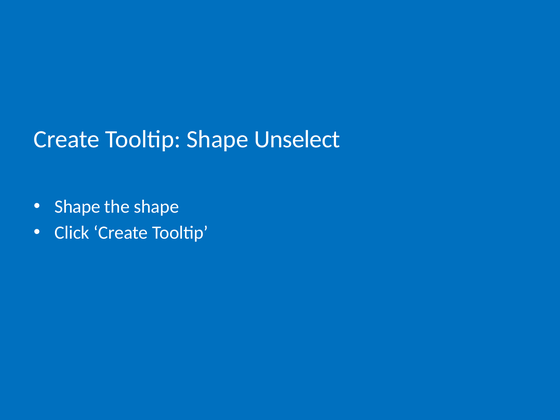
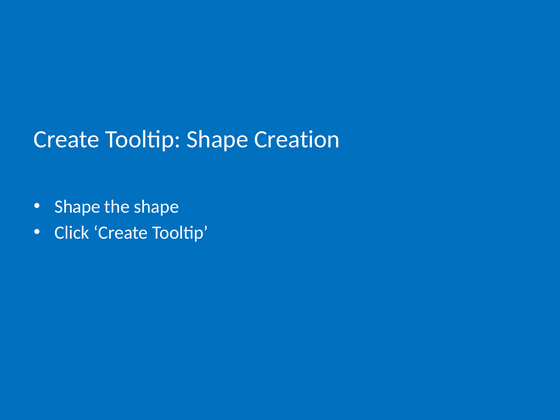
Unselect: Unselect -> Creation (297, 139)
